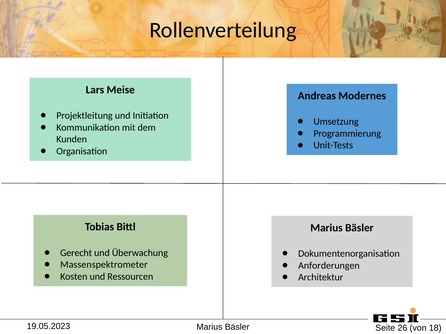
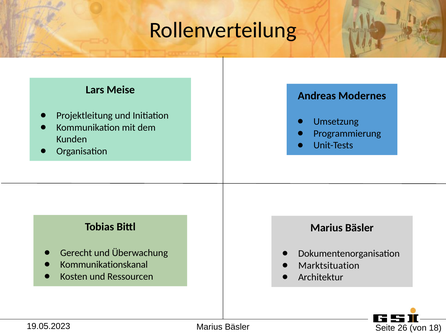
Massenspektrometer: Massenspektrometer -> Kommunikationskanal (104, 265)
Anforderungen: Anforderungen -> Marktsituation (329, 266)
